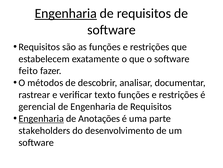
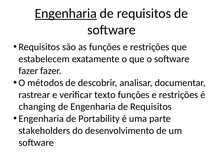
feito: feito -> fazer (28, 71)
gerencial: gerencial -> changing (37, 106)
Engenharia underline: present -> none (41, 118)
Anotações: Anotações -> Portability (99, 118)
